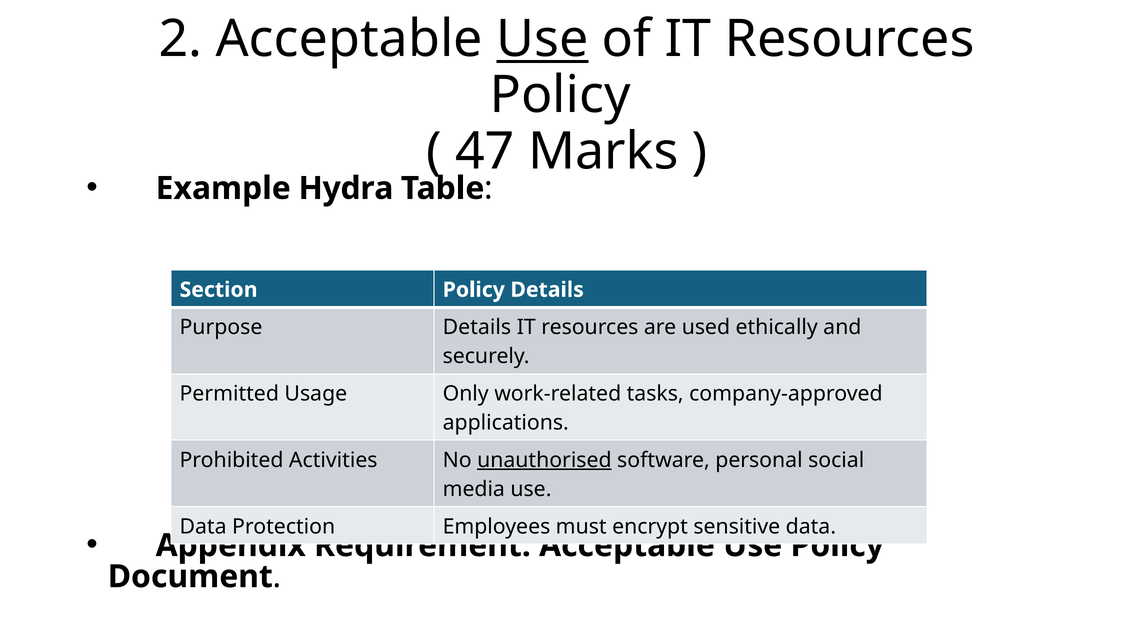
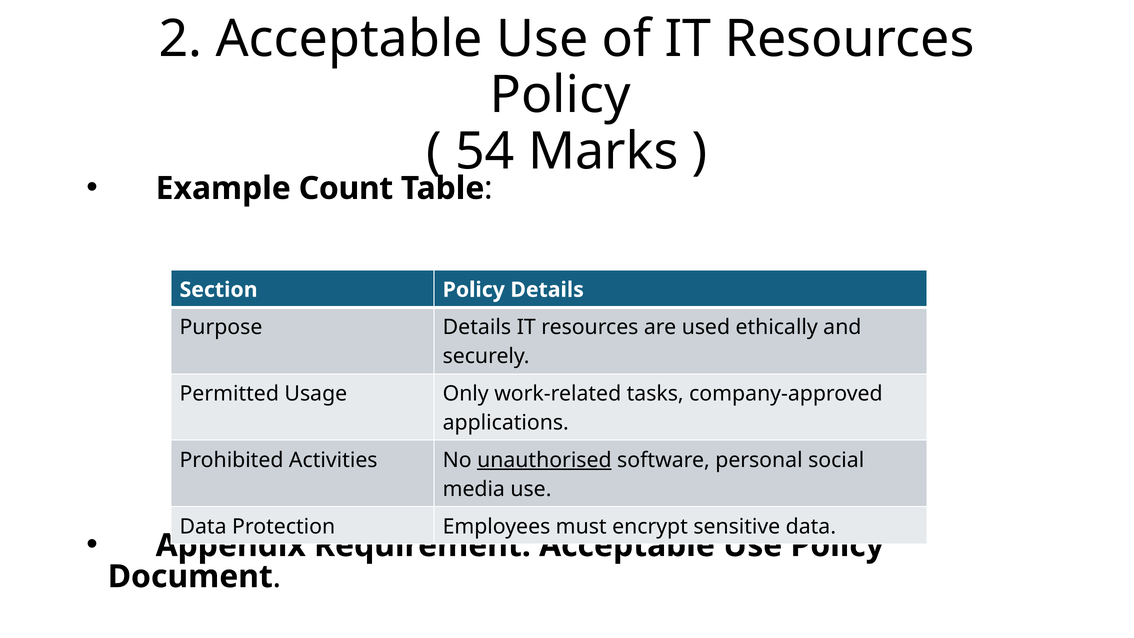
Use underline: present -> none (542, 39)
47: 47 -> 54 (485, 151)
Hydra: Hydra -> Count (346, 188)
